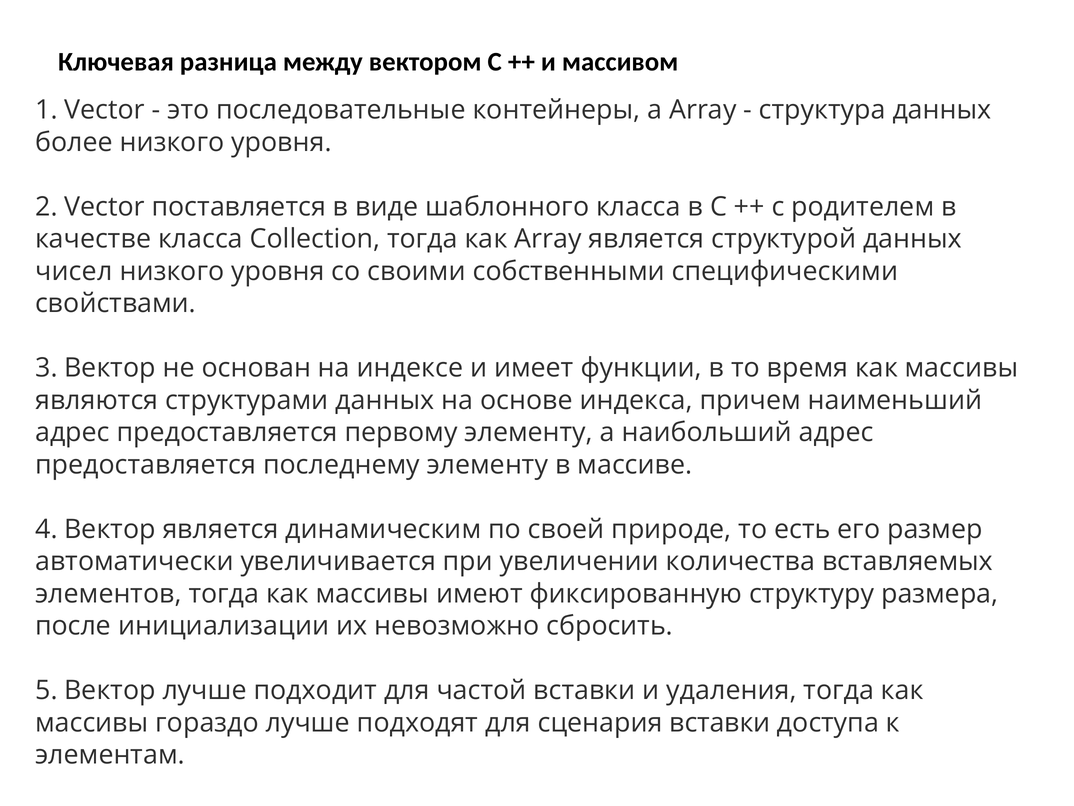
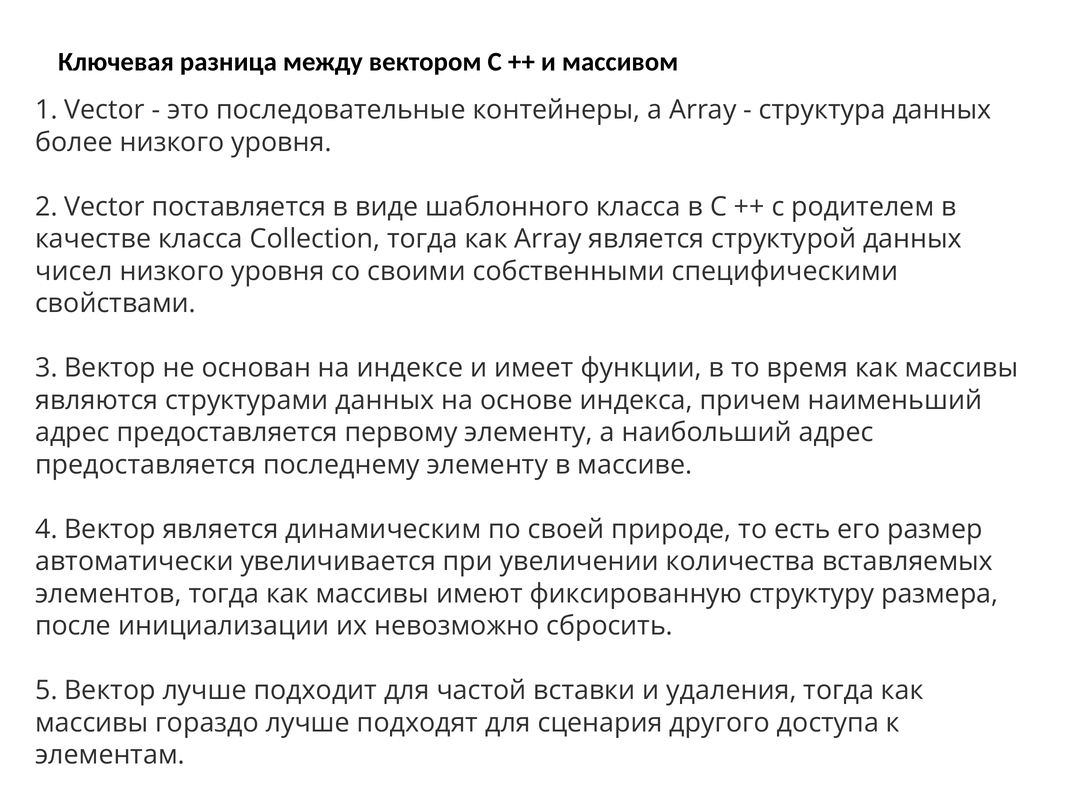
сценария вставки: вставки -> другого (720, 722)
